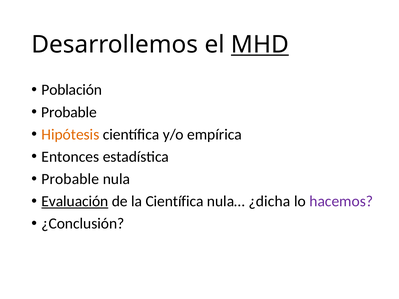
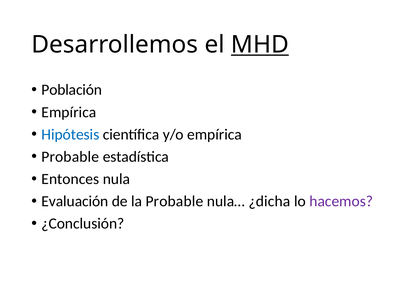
Probable: Probable -> Empírica (69, 112)
Hipótesis colour: orange -> blue (70, 135)
Entonces: Entonces -> Probable (70, 157)
Probable: Probable -> Entonces (70, 179)
Evaluación underline: present -> none (75, 201)
la Científica: Científica -> Probable (174, 201)
